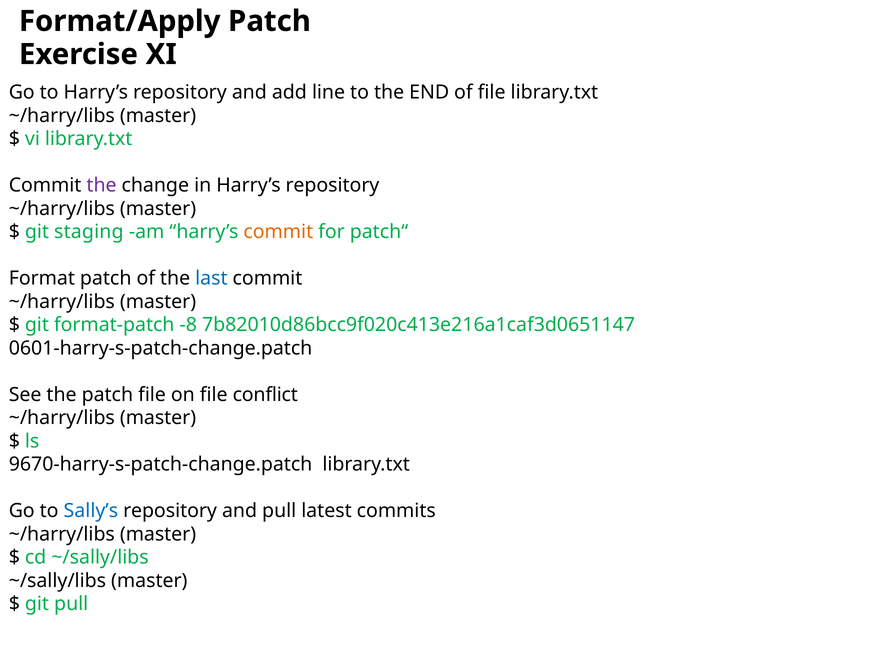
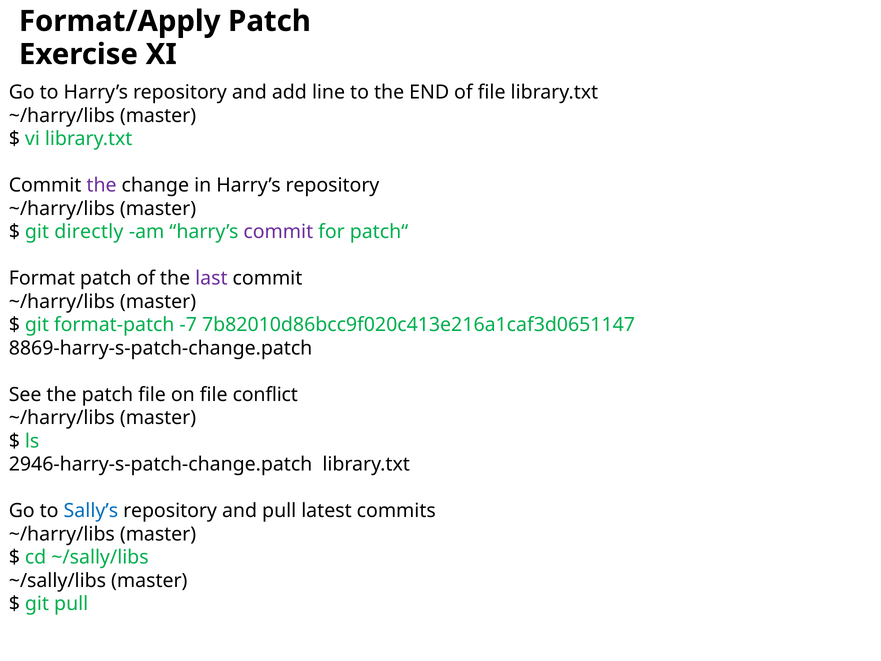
staging: staging -> directly (89, 232)
commit colour: orange -> purple (278, 232)
last colour: blue -> purple (211, 278)
-8: -8 -> -7 (188, 325)
0601-harry-s-patch-change.patch: 0601-harry-s-patch-change.patch -> 8869-harry-s-patch-change.patch (161, 348)
9670-harry-s-patch-change.patch: 9670-harry-s-patch-change.patch -> 2946-harry-s-patch-change.patch (161, 464)
